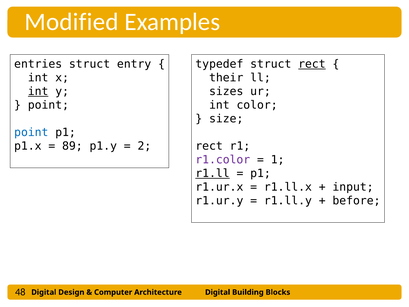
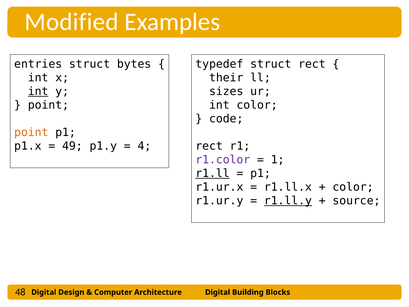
entry: entry -> bytes (134, 64)
rect underline: present -> none (312, 64)
size: size -> code (226, 119)
point colour: blue -> orange (31, 132)
89: 89 -> 49 (72, 146)
2: 2 -> 4 (144, 146)
input: input -> color (353, 187)
r1.ll.y underline: none -> present (288, 201)
before: before -> source (356, 201)
